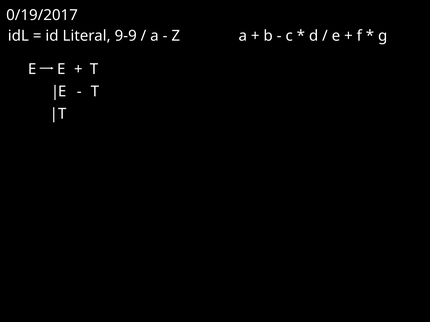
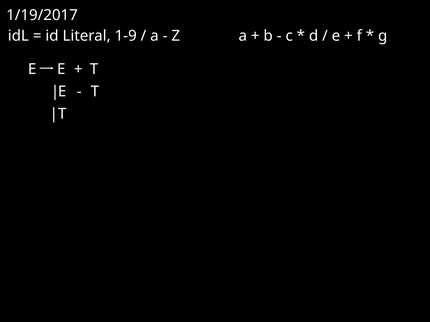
0/19/2017: 0/19/2017 -> 1/19/2017 (42, 15)
9-9: 9-9 -> 1-9 (126, 36)
